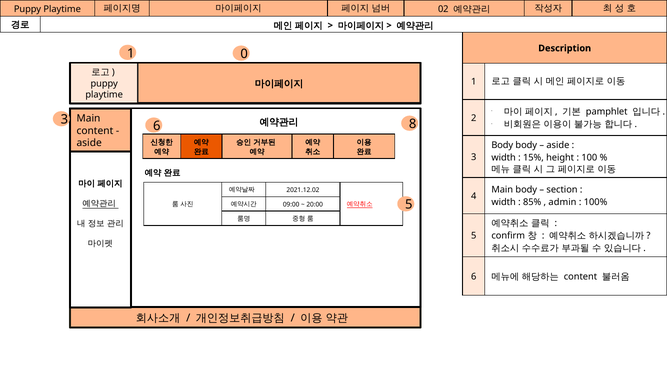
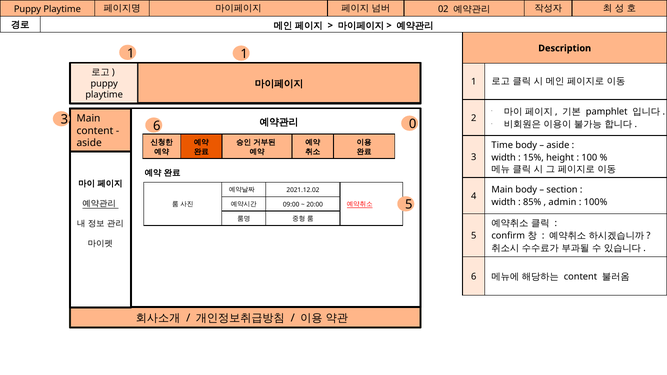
1 0: 0 -> 1 (244, 54)
8: 8 -> 0 (413, 124)
Body: Body -> Time (502, 145)
